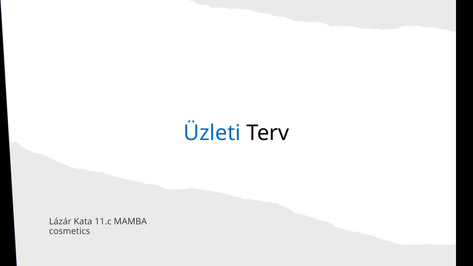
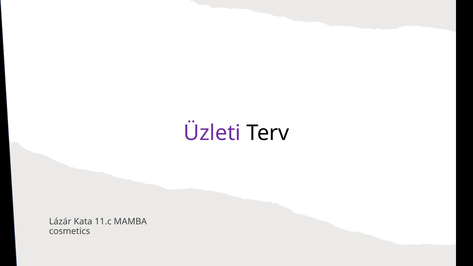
Üzleti colour: blue -> purple (212, 133)
